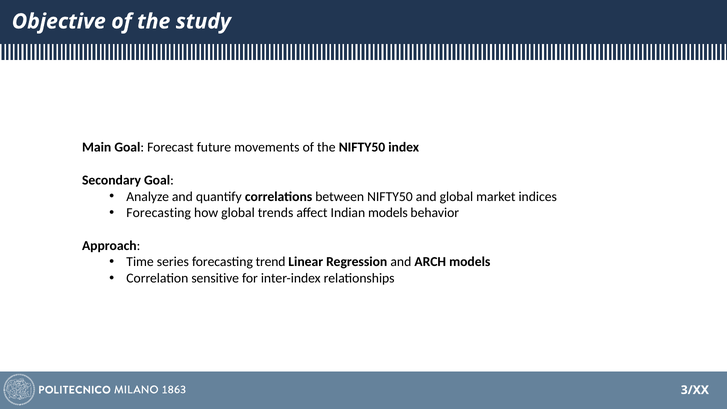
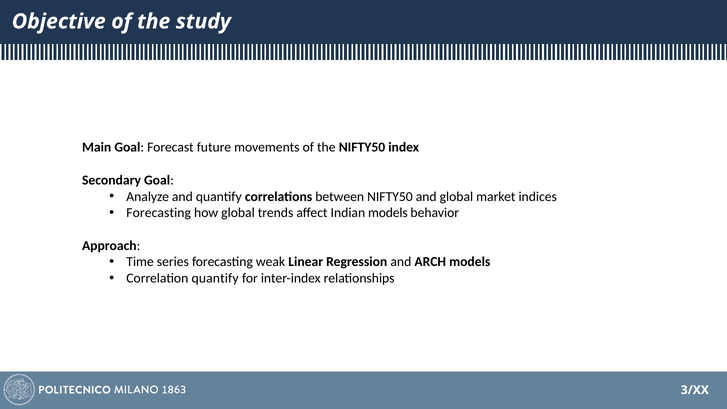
trend: trend -> weak (271, 262)
Correlation sensitive: sensitive -> quantify (215, 278)
